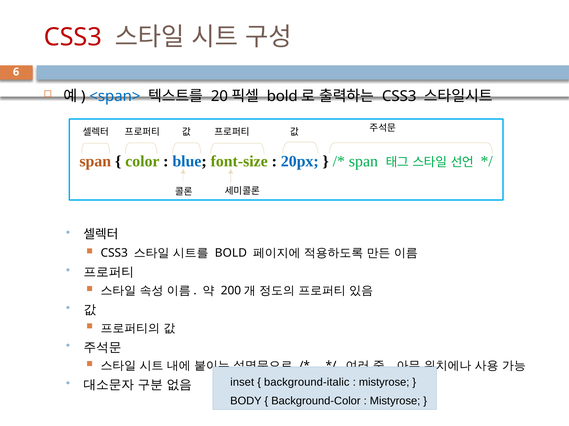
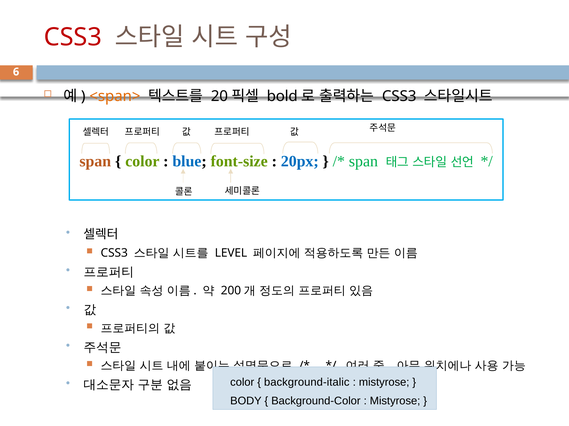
<span> colour: blue -> orange (115, 96)
BOLD: BOLD -> LEVEL (231, 253)
inset: inset -> color (242, 383)
